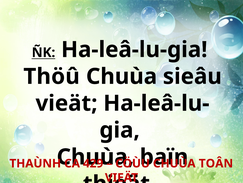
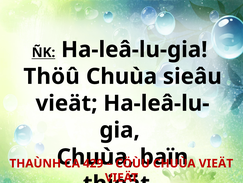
TOÂN: TOÂN -> VIEÄT (216, 163)
